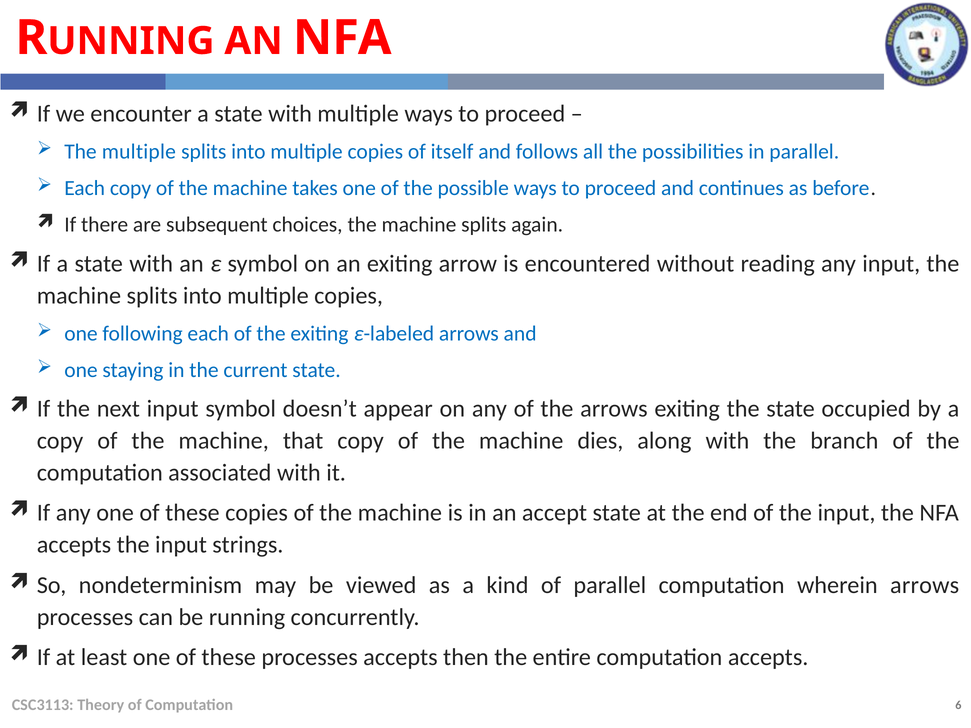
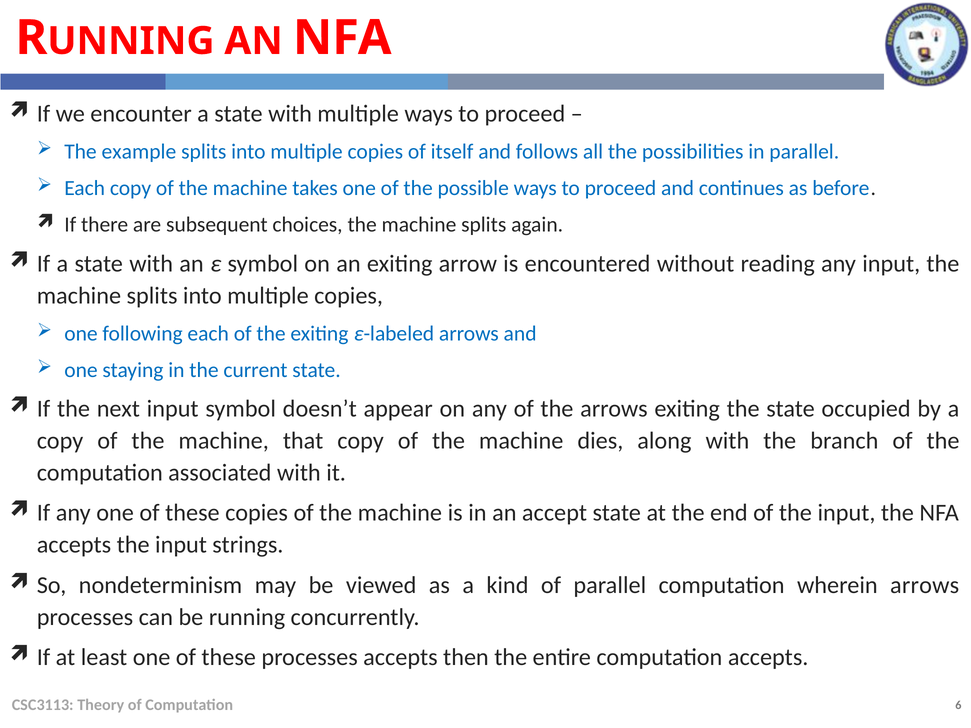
The multiple: multiple -> example (139, 152)
